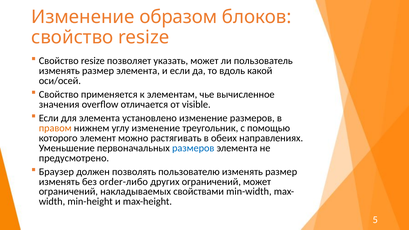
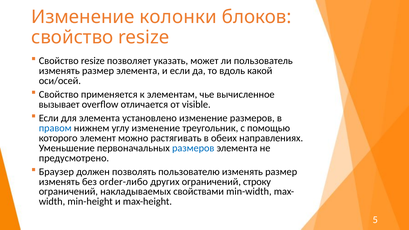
образом: образом -> колонки (178, 17)
значения: значения -> вызывает (59, 104)
правом colour: orange -> blue (55, 128)
ограничений может: может -> строку (257, 182)
